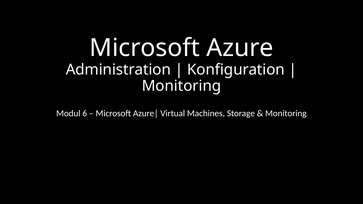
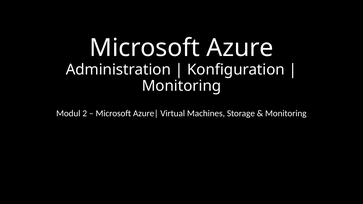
6: 6 -> 2 (85, 113)
